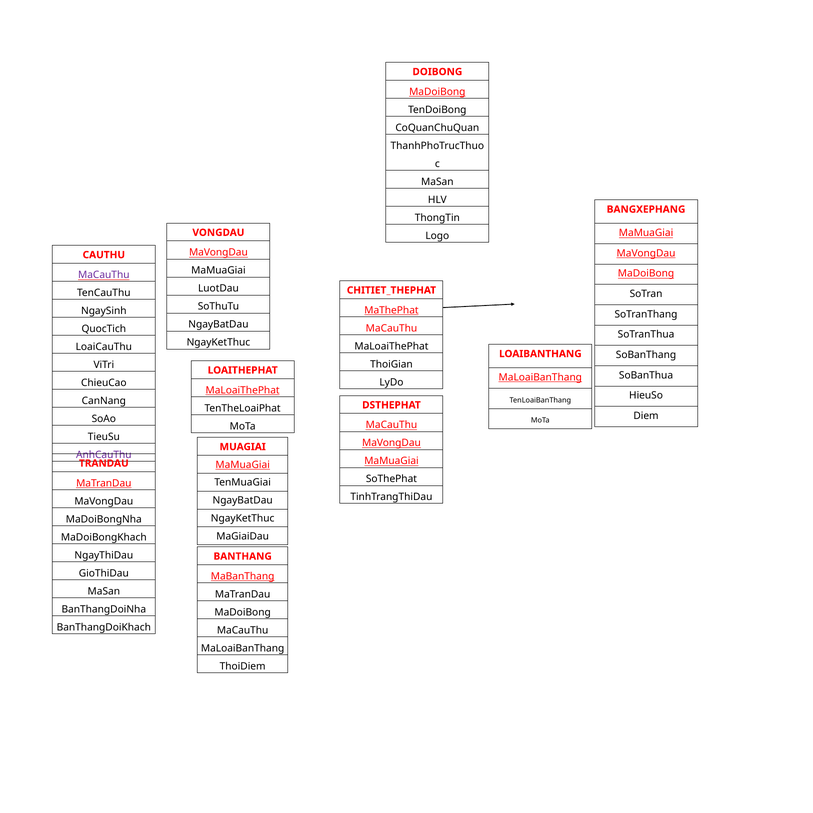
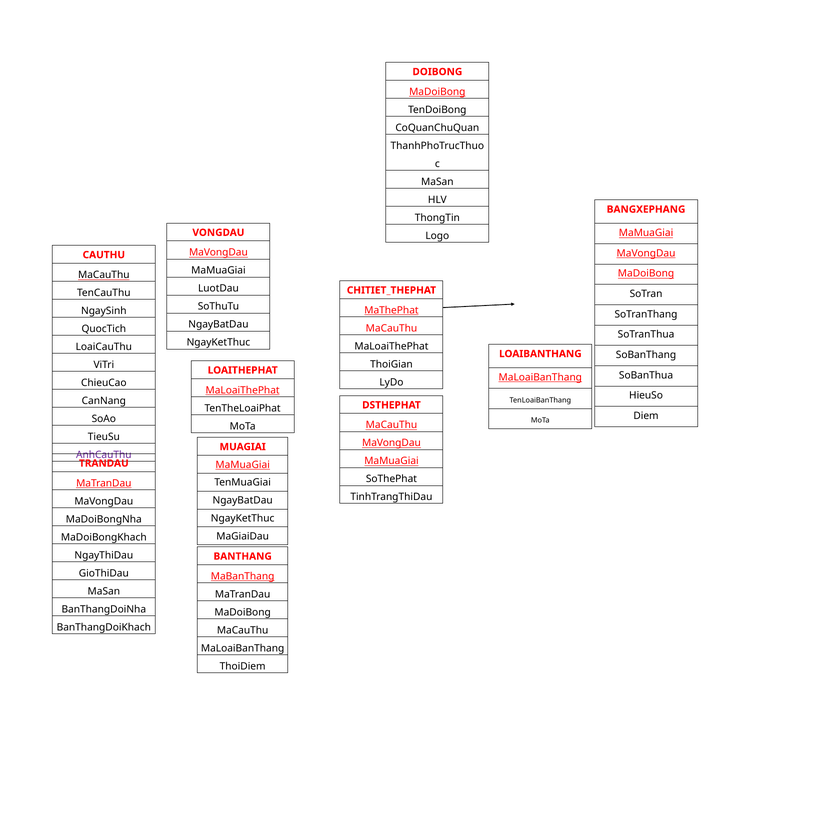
MaCauThu colour: purple -> black (104, 275)
